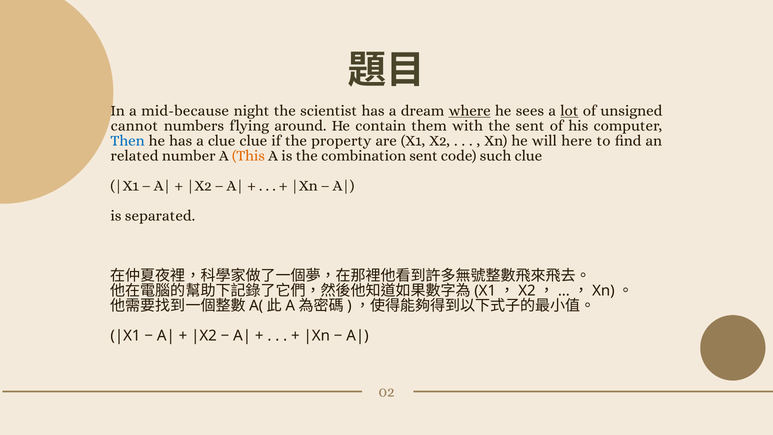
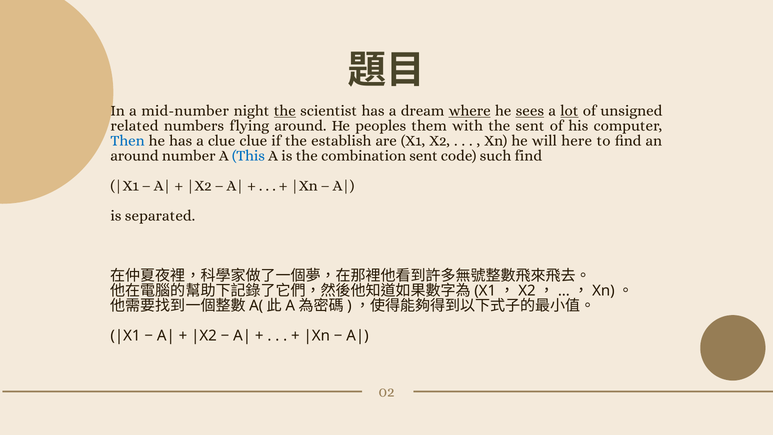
mid-because: mid-because -> mid-number (185, 111)
the underline: none -> present (285, 111)
sees underline: none -> present (530, 111)
cannot: cannot -> related (134, 126)
contain: contain -> peoples (381, 126)
property: property -> establish (341, 141)
related: related -> around (135, 156)
This colour: orange -> blue (249, 156)
such clue: clue -> find (528, 156)
